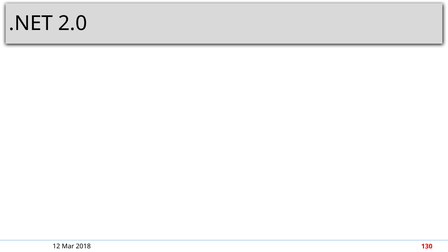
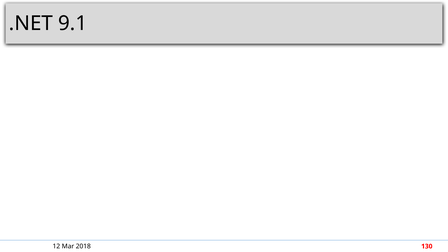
2.0: 2.0 -> 9.1 (73, 23)
